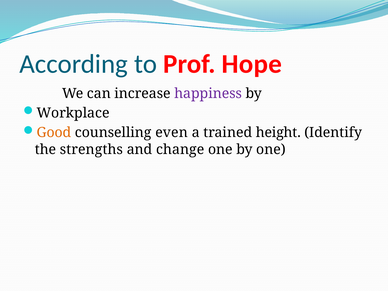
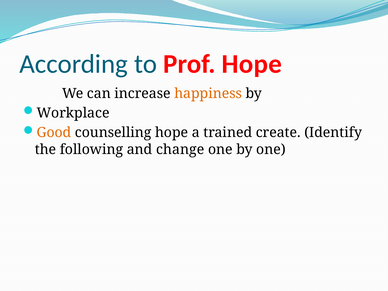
happiness colour: purple -> orange (208, 93)
counselling even: even -> hope (172, 133)
height: height -> create (278, 133)
strengths: strengths -> following (91, 149)
